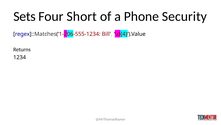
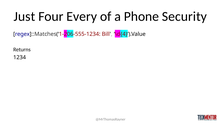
Sets: Sets -> Just (24, 16)
Short: Short -> Every (82, 16)
